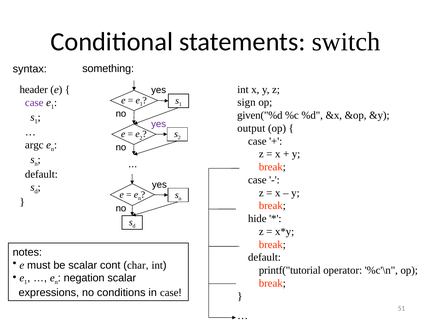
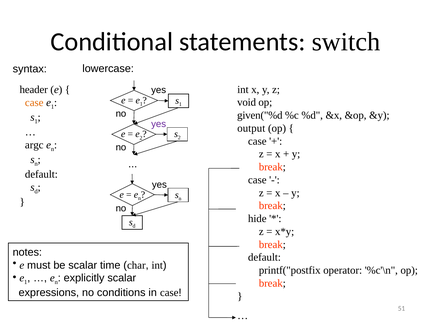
something: something -> lowercase (108, 69)
sign: sign -> void (247, 102)
case colour: purple -> orange (34, 103)
cont: cont -> time (110, 265)
printf("tutorial: printf("tutorial -> printf("postfix (290, 271)
negation: negation -> explicitly (84, 278)
